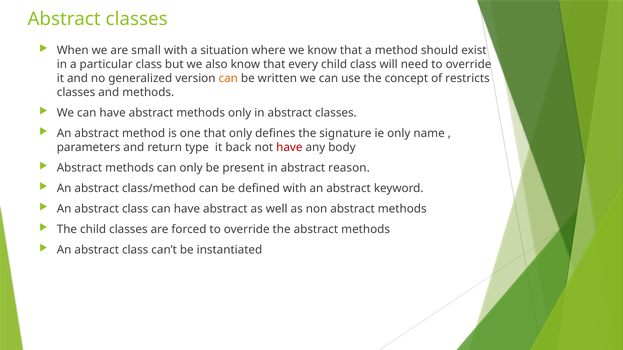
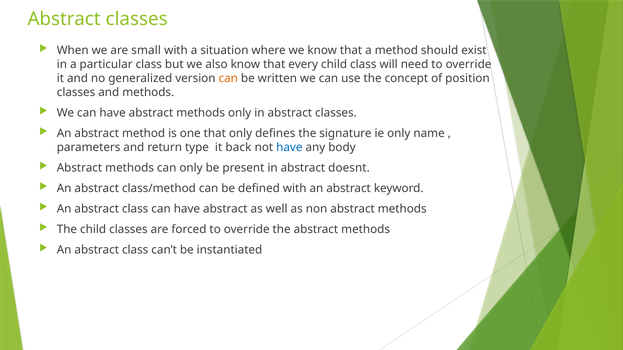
restricts: restricts -> position (467, 79)
have colour: red -> blue (289, 148)
reason: reason -> doesnt (349, 168)
